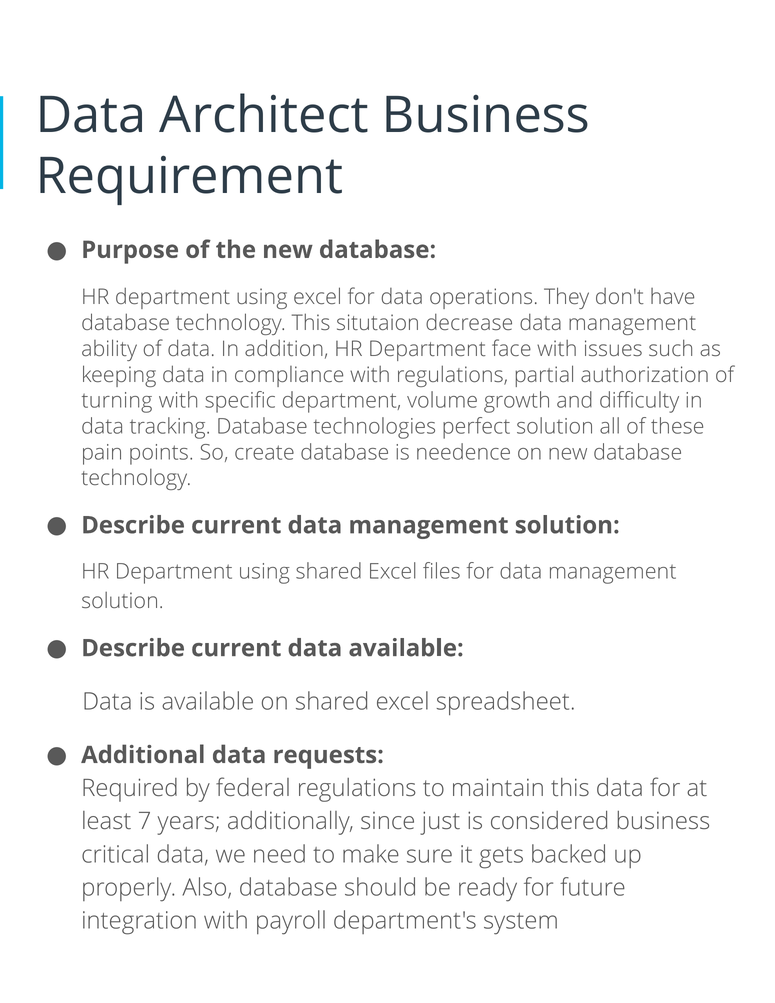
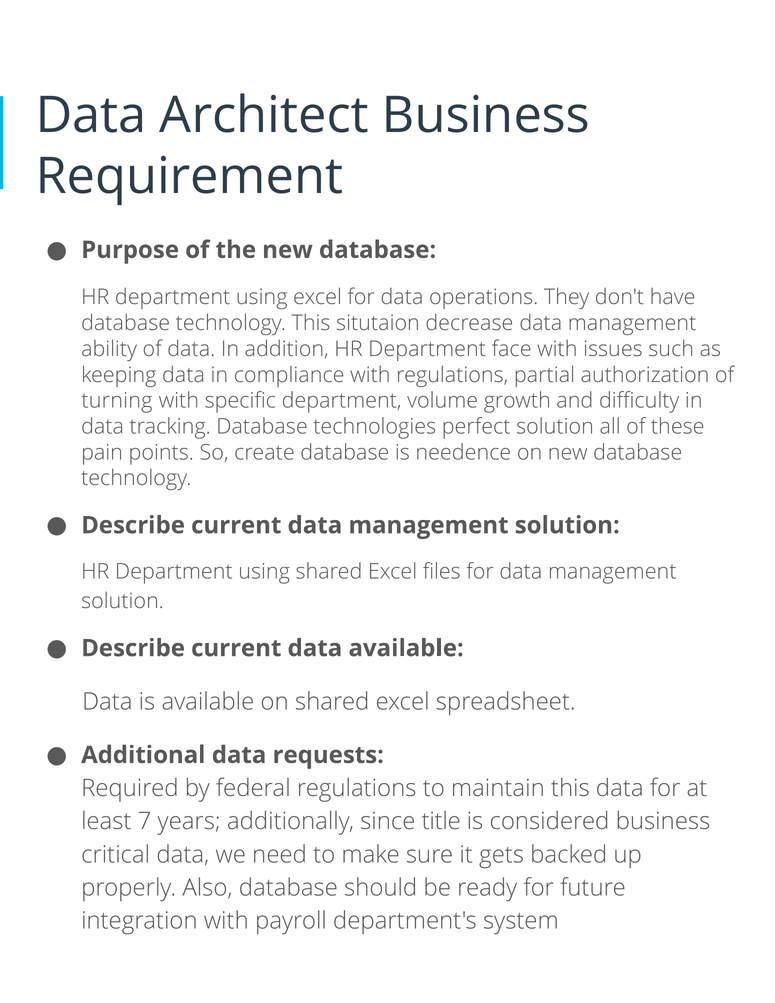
just: just -> title (441, 821)
